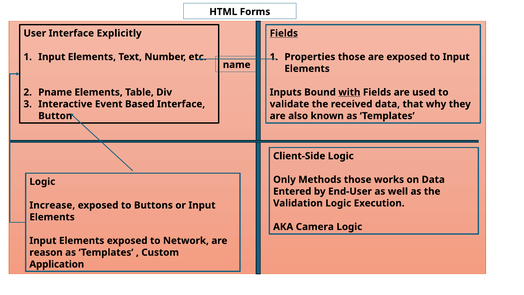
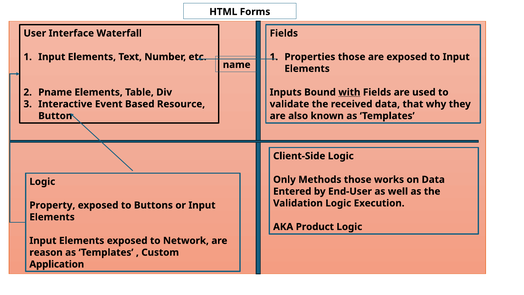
Explicitly: Explicitly -> Waterfall (119, 33)
Fields underline: present -> none (284, 33)
Based Interface: Interface -> Resource (181, 104)
Increase: Increase -> Property (52, 205)
Camera: Camera -> Product (315, 227)
